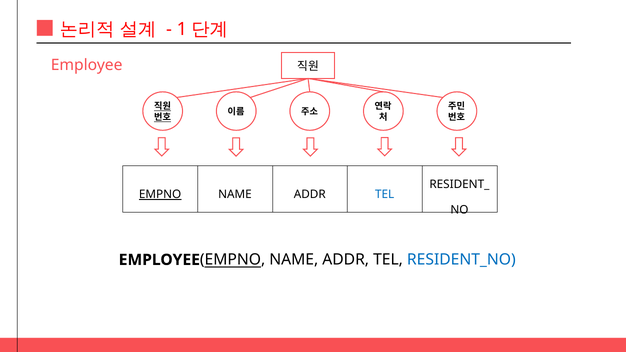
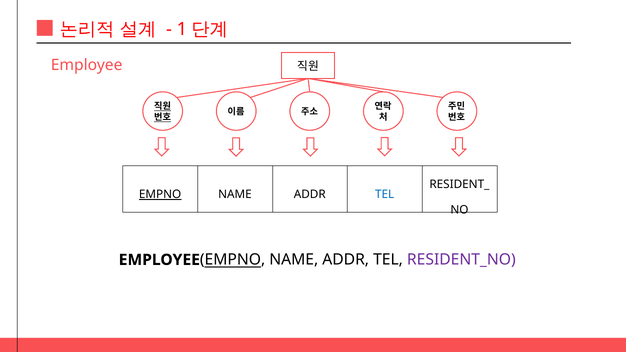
RESIDENT_NO colour: blue -> purple (461, 260)
